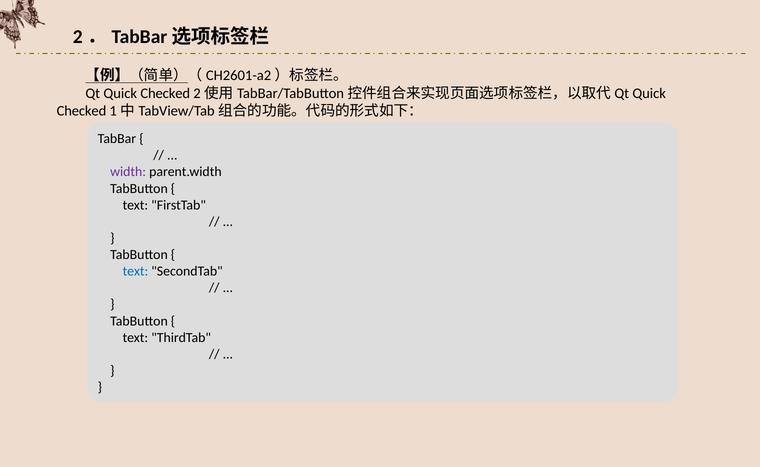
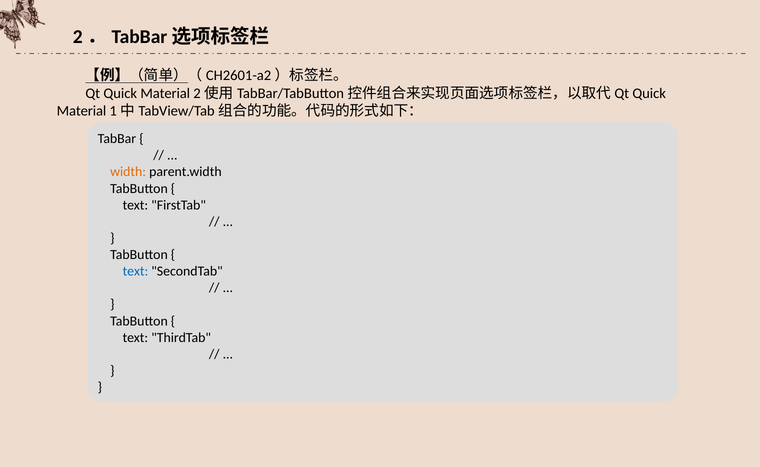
Qt Quick Checked: Checked -> Material (165, 93)
Checked: Checked -> Material (81, 111)
width colour: purple -> orange (128, 172)
